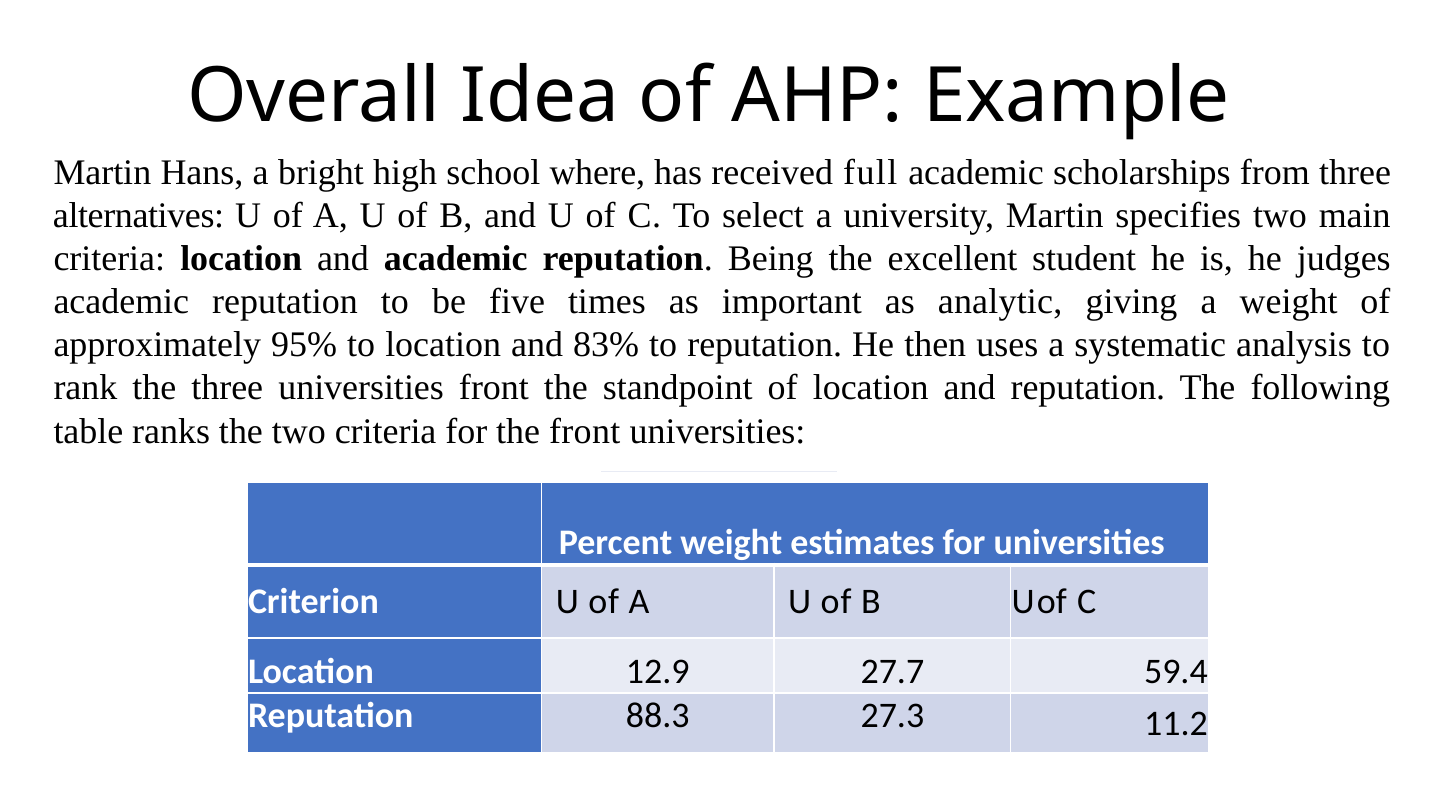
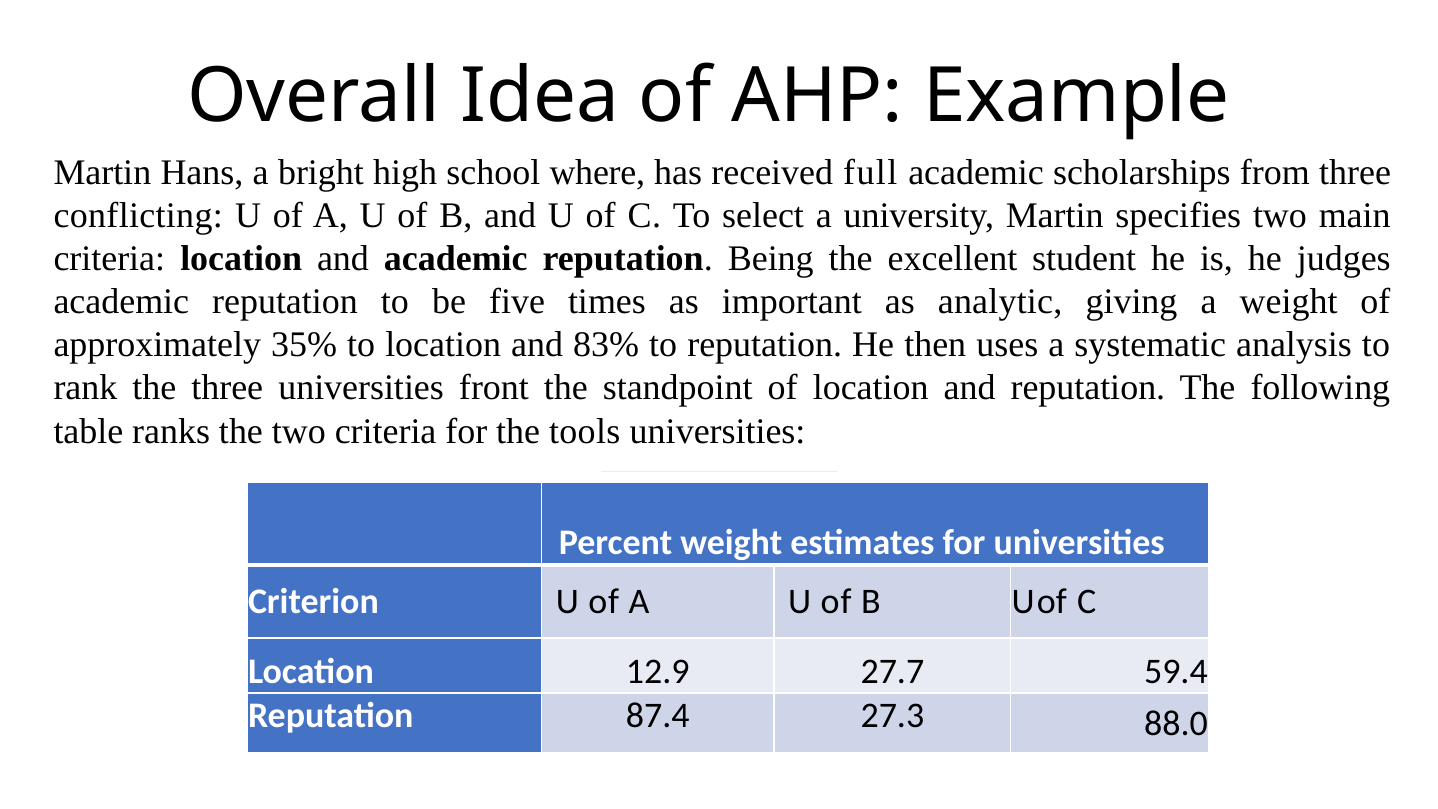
alternatives: alternatives -> conflicting (138, 216)
95%: 95% -> 35% (304, 345)
the front: front -> tools (585, 431)
88.3: 88.3 -> 87.4 (658, 715)
11.2: 11.2 -> 88.0 (1176, 723)
